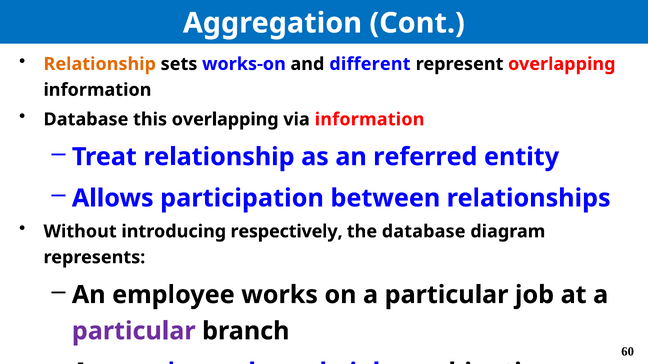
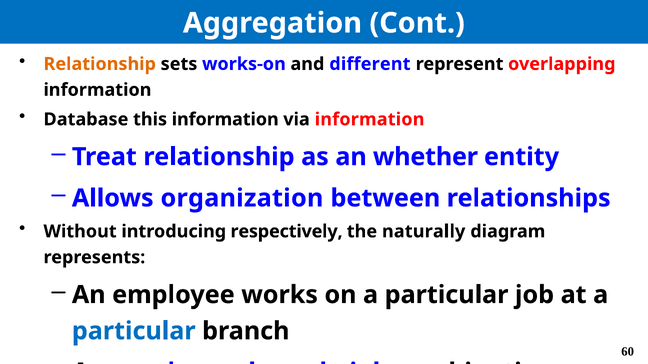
this overlapping: overlapping -> information (225, 120)
referred: referred -> whether (425, 157)
participation: participation -> organization (242, 198)
the database: database -> naturally (424, 232)
particular colour: purple -> blue (134, 331)
